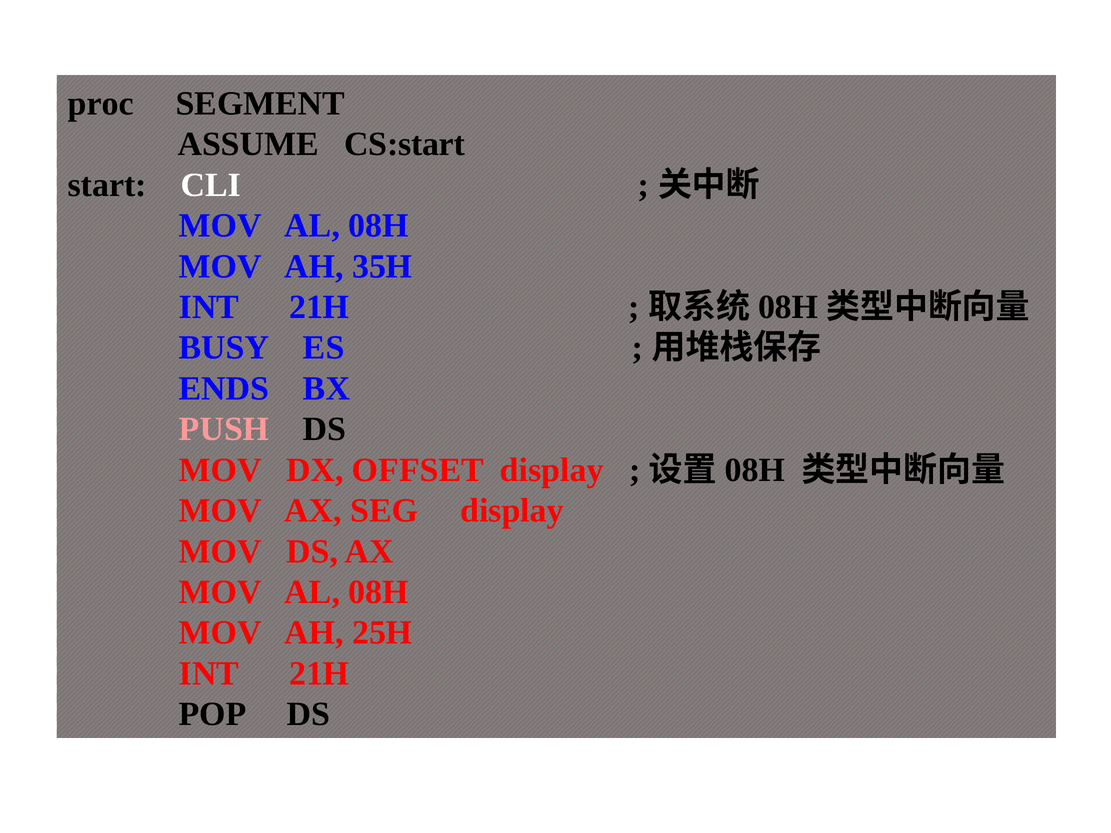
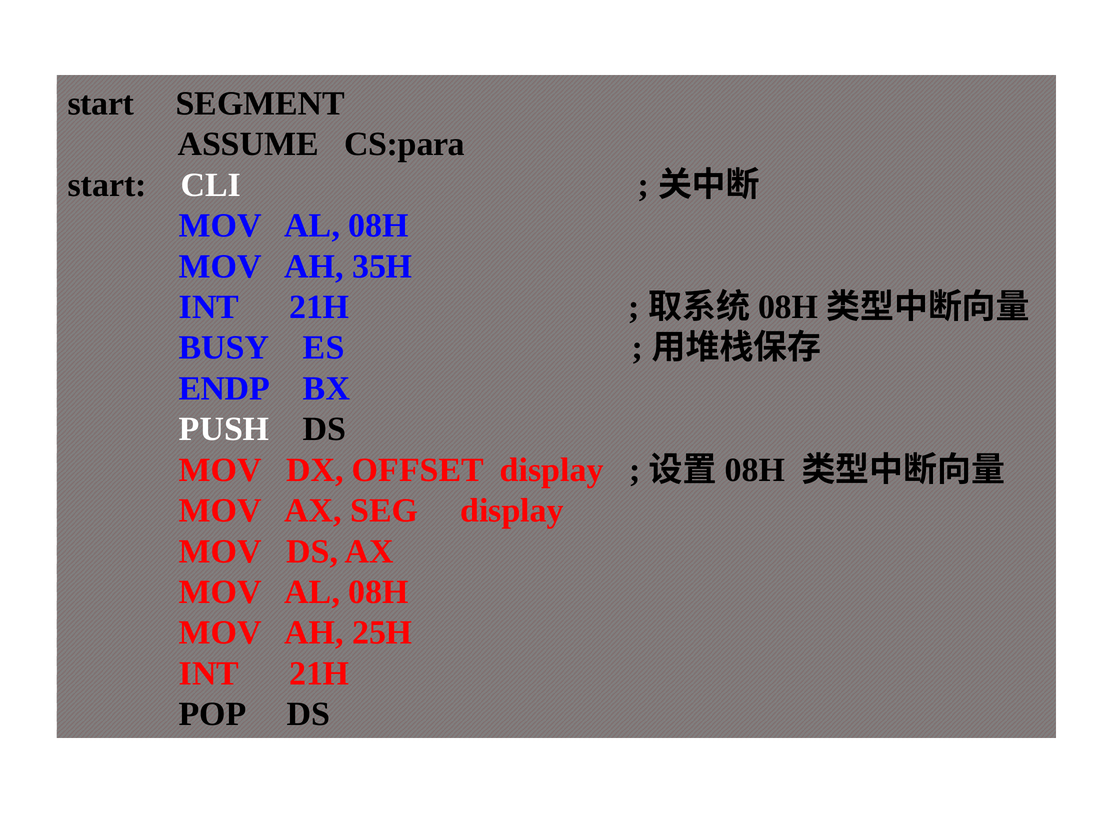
proc: proc -> start (101, 104)
CS:start: CS:start -> CS:para (405, 144)
ENDS: ENDS -> ENDP (224, 389)
PUSH colour: pink -> white (224, 429)
